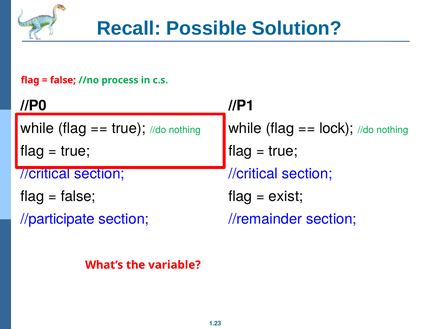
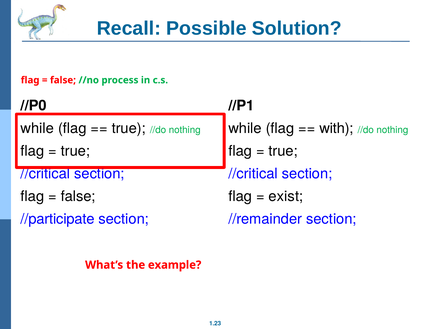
lock: lock -> with (337, 128)
variable: variable -> example (175, 265)
